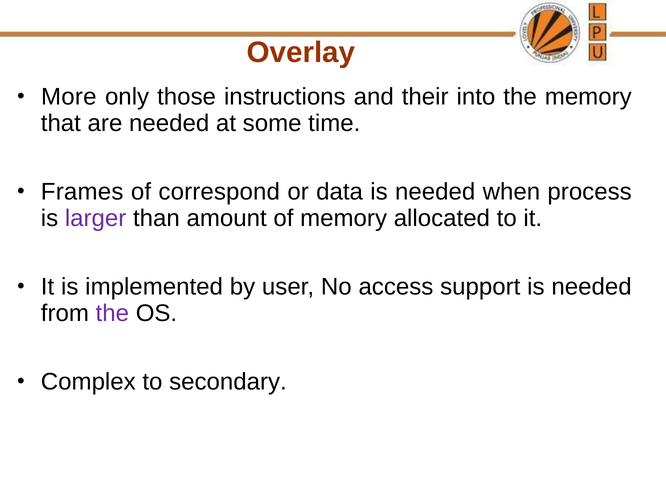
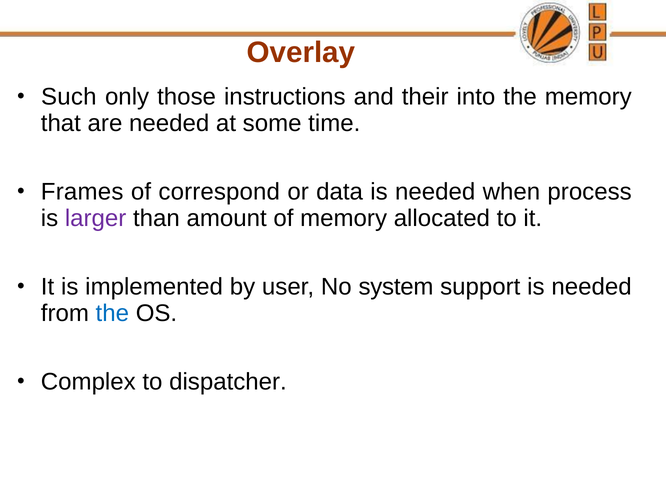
More: More -> Such (69, 97)
access: access -> system (396, 287)
the colour: purple -> blue (112, 314)
secondary: secondary -> dispatcher (228, 382)
